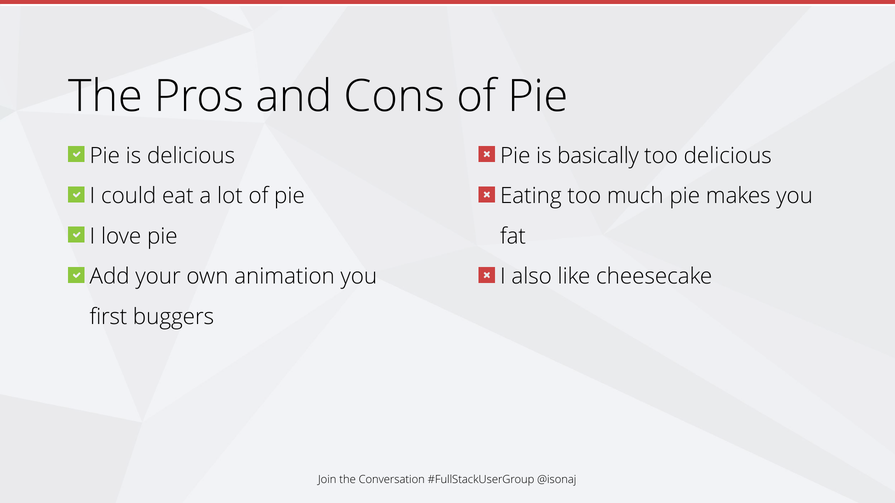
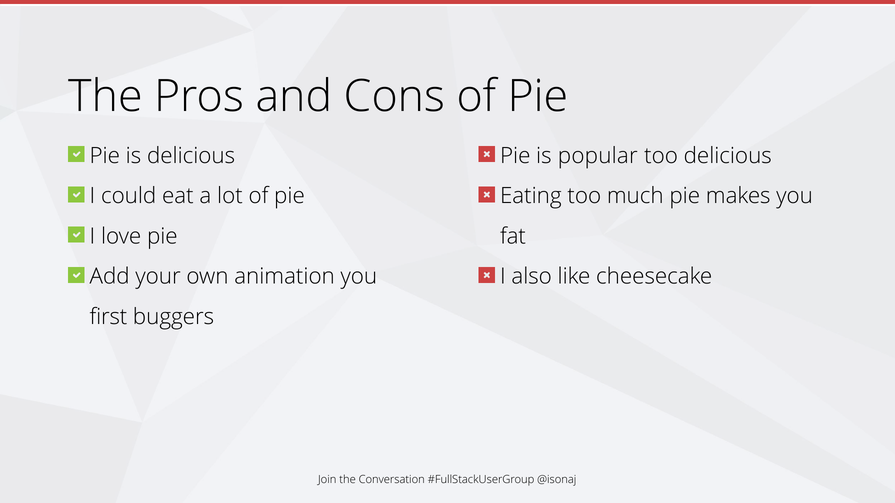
basically: basically -> popular (598, 156)
